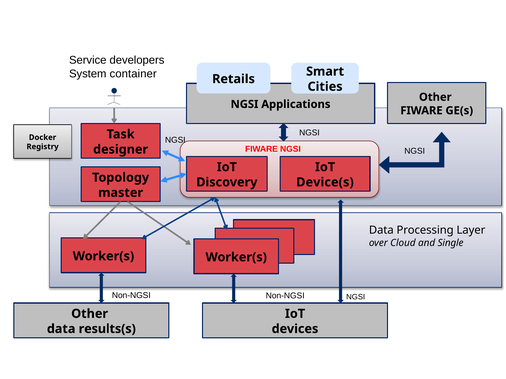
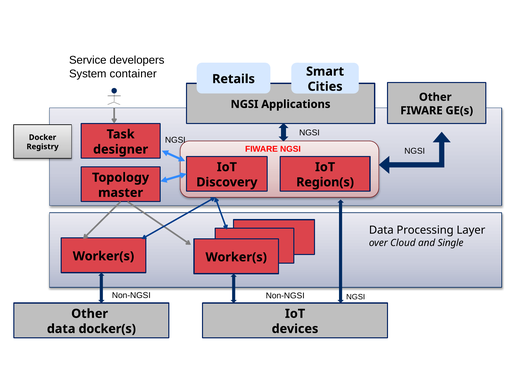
Device(s: Device(s -> Region(s (325, 182)
results(s: results(s -> docker(s (107, 329)
